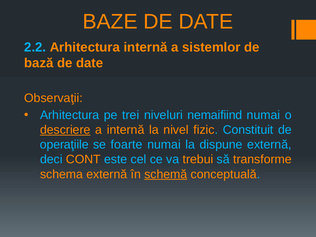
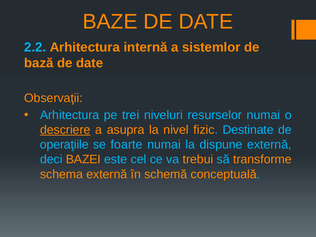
nemaifiind: nemaifiind -> resurselor (215, 115)
a internă: internă -> asupra (126, 130)
Constituit: Constituit -> Destinate (248, 130)
CONT: CONT -> BAZEI (83, 159)
schemă underline: present -> none (166, 174)
